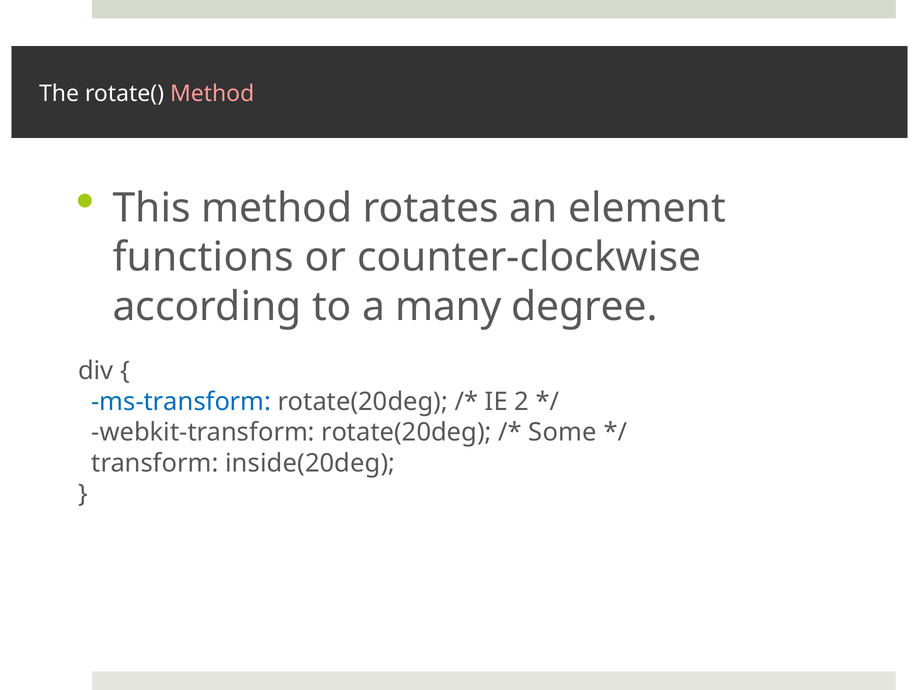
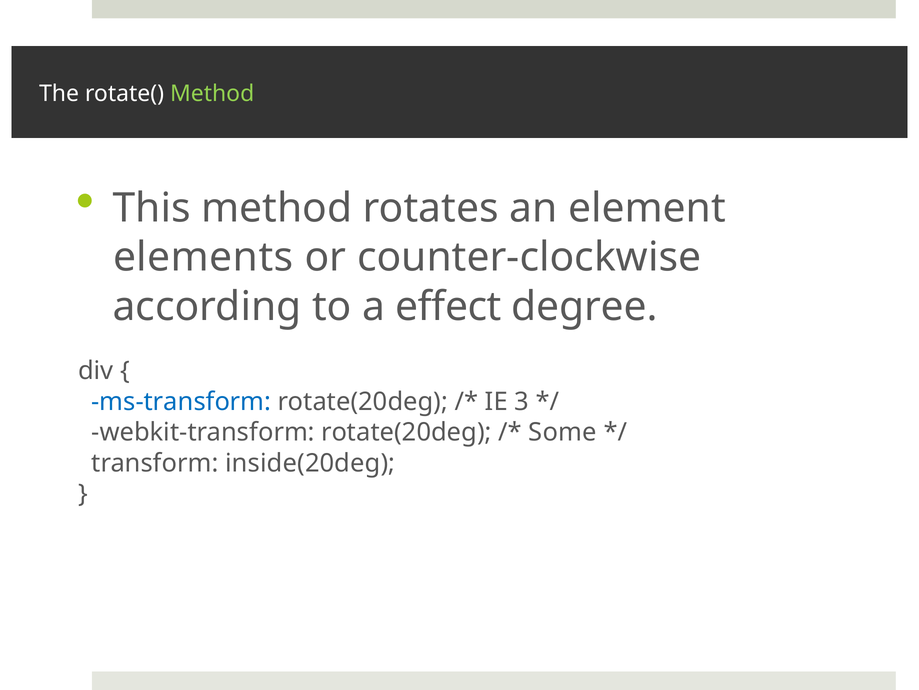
Method colour: pink -> light green (212, 93)
functions: functions -> elements (203, 257)
many: many -> effect (448, 306)
2: 2 -> 3 (522, 401)
